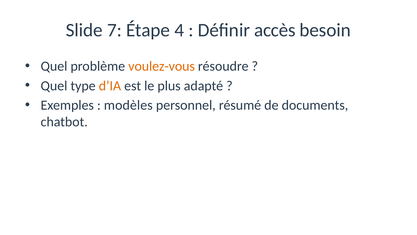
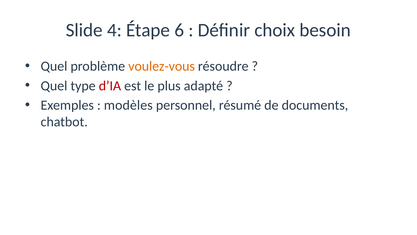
7: 7 -> 4 (114, 30)
4: 4 -> 6 (179, 30)
accès: accès -> choix (275, 30)
d’IA colour: orange -> red (110, 86)
